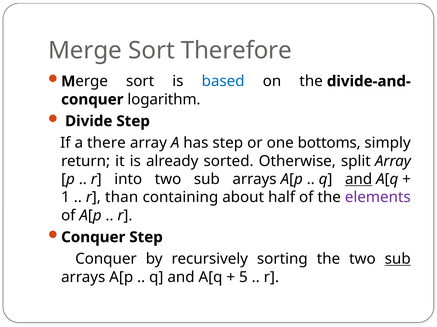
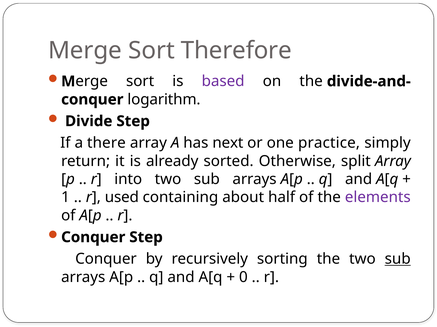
based colour: blue -> purple (223, 82)
has step: step -> next (228, 143)
bottoms: bottoms -> practice (329, 143)
and underline: present -> none (359, 180)
than: than -> used (122, 198)
5: 5 -> 0 (243, 278)
